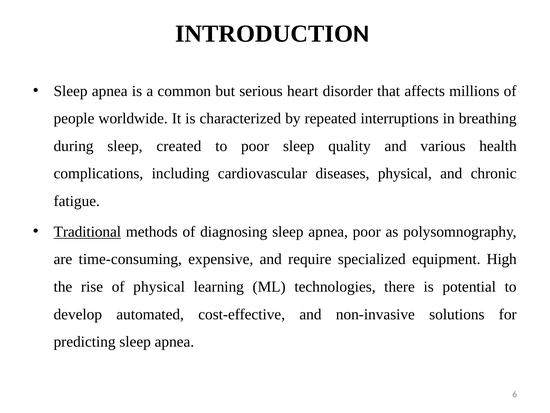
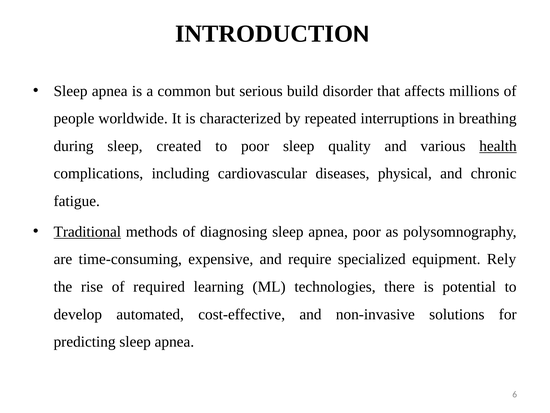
heart: heart -> build (303, 91)
health underline: none -> present (498, 146)
High: High -> Rely (502, 259)
of physical: physical -> required (159, 286)
